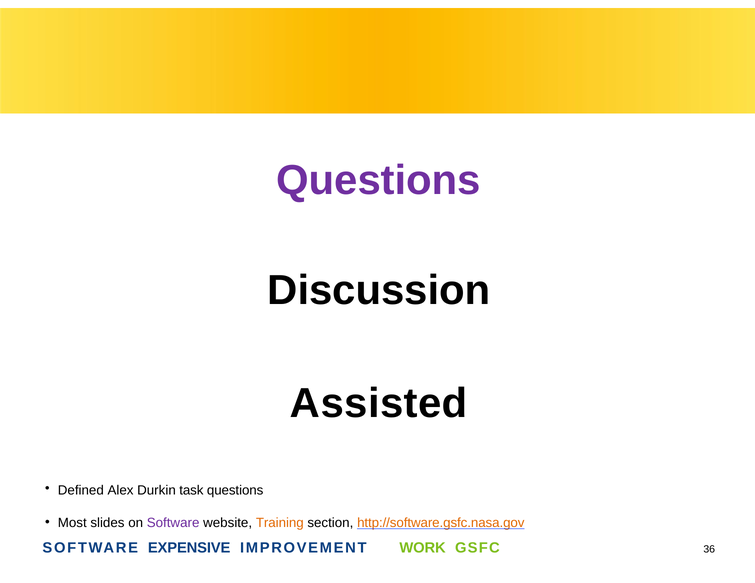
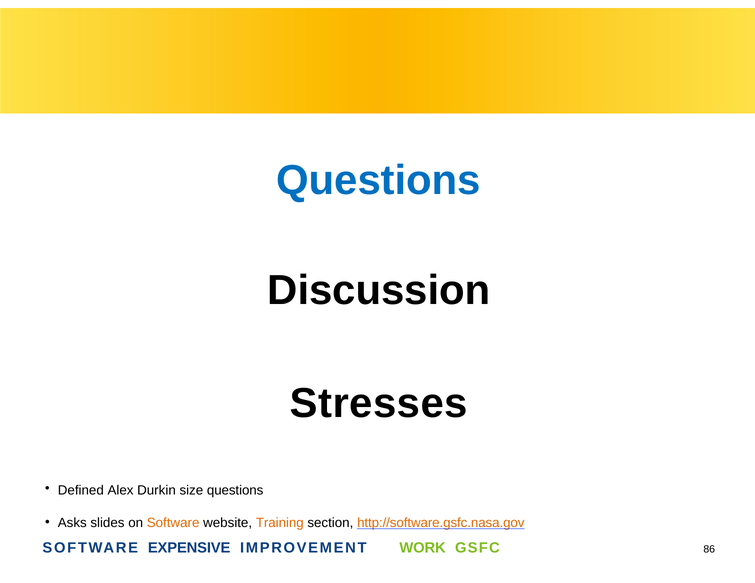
Questions colour: purple -> blue (378, 181)
Assisted: Assisted -> Stresses (379, 404)
task: task -> size (191, 491)
Most: Most -> Asks (72, 523)
Software colour: purple -> orange (173, 523)
36: 36 -> 86 (709, 550)
